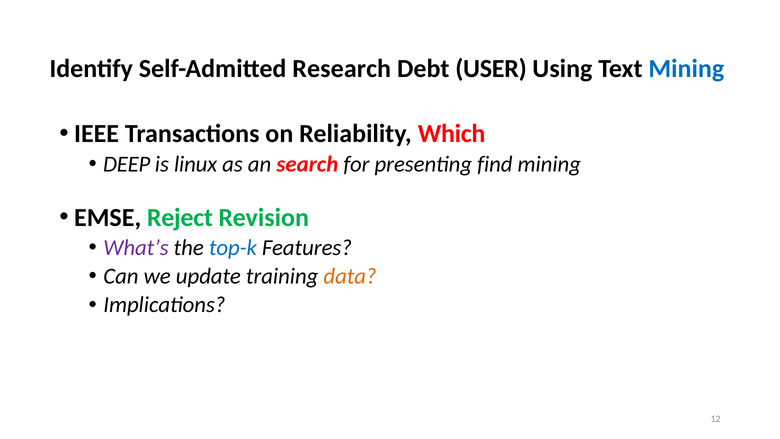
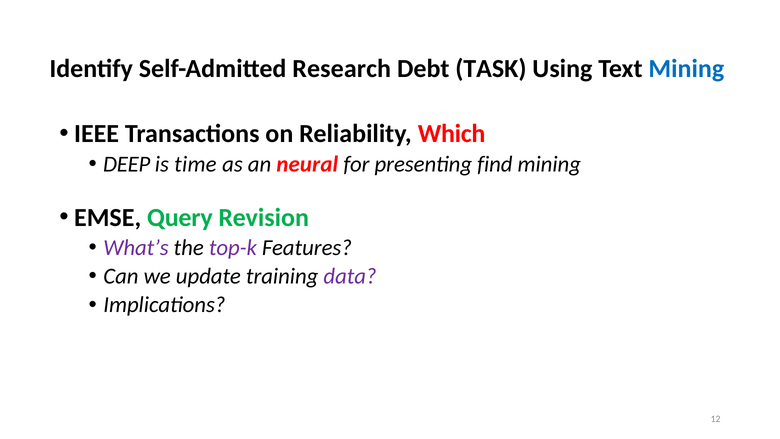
USER: USER -> TASK (491, 68)
linux: linux -> time (195, 164)
search: search -> neural (307, 164)
Reject: Reject -> Query (180, 218)
top-k colour: blue -> purple (233, 248)
data colour: orange -> purple (350, 276)
